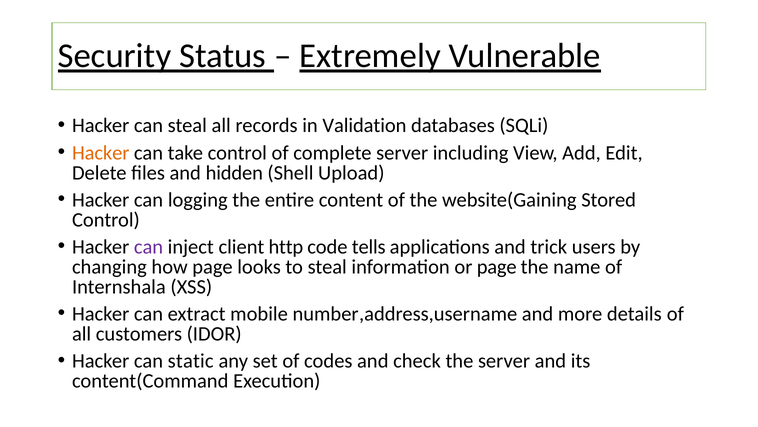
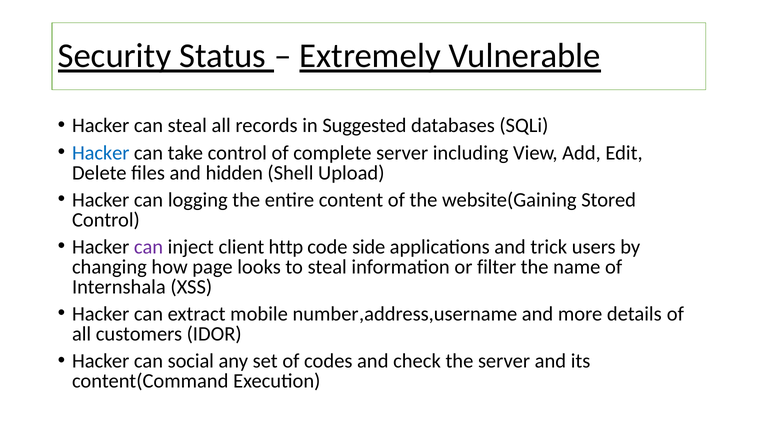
Validation: Validation -> Suggested (364, 126)
Hacker colour: orange -> blue (101, 153)
tells: tells -> side (369, 247)
or page: page -> filter (497, 266)
static: static -> social (191, 360)
